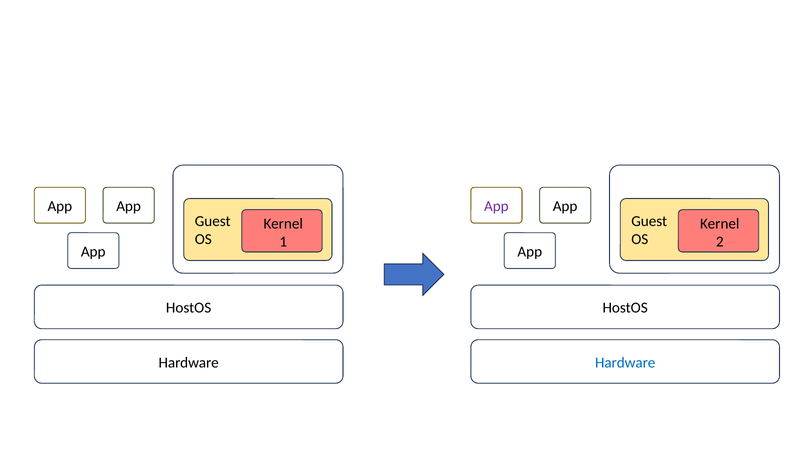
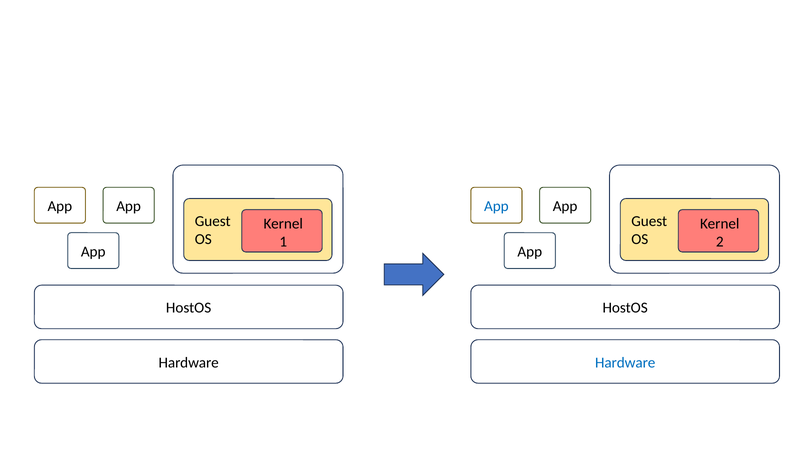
App colour: purple -> blue (496, 206)
